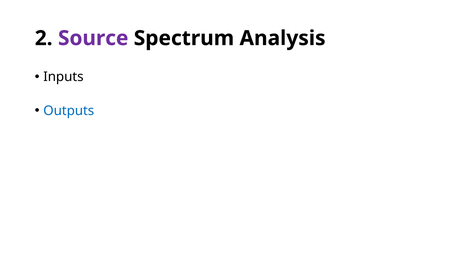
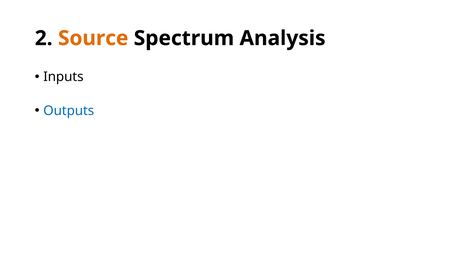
Source colour: purple -> orange (93, 38)
